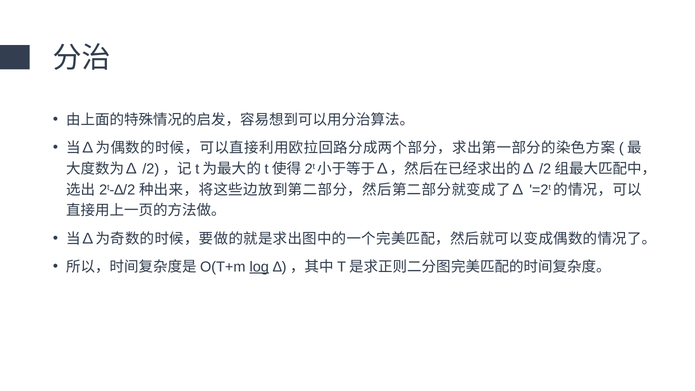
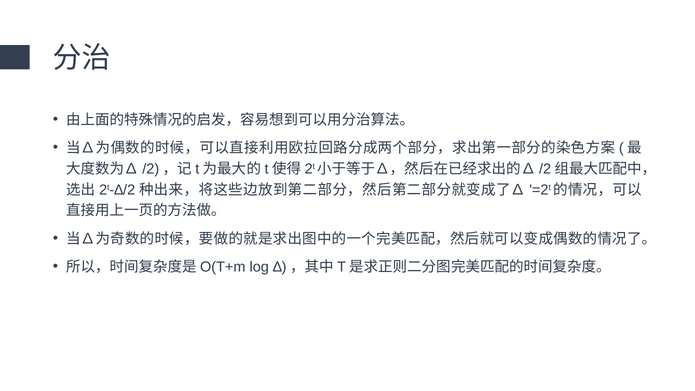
log underline: present -> none (259, 267)
